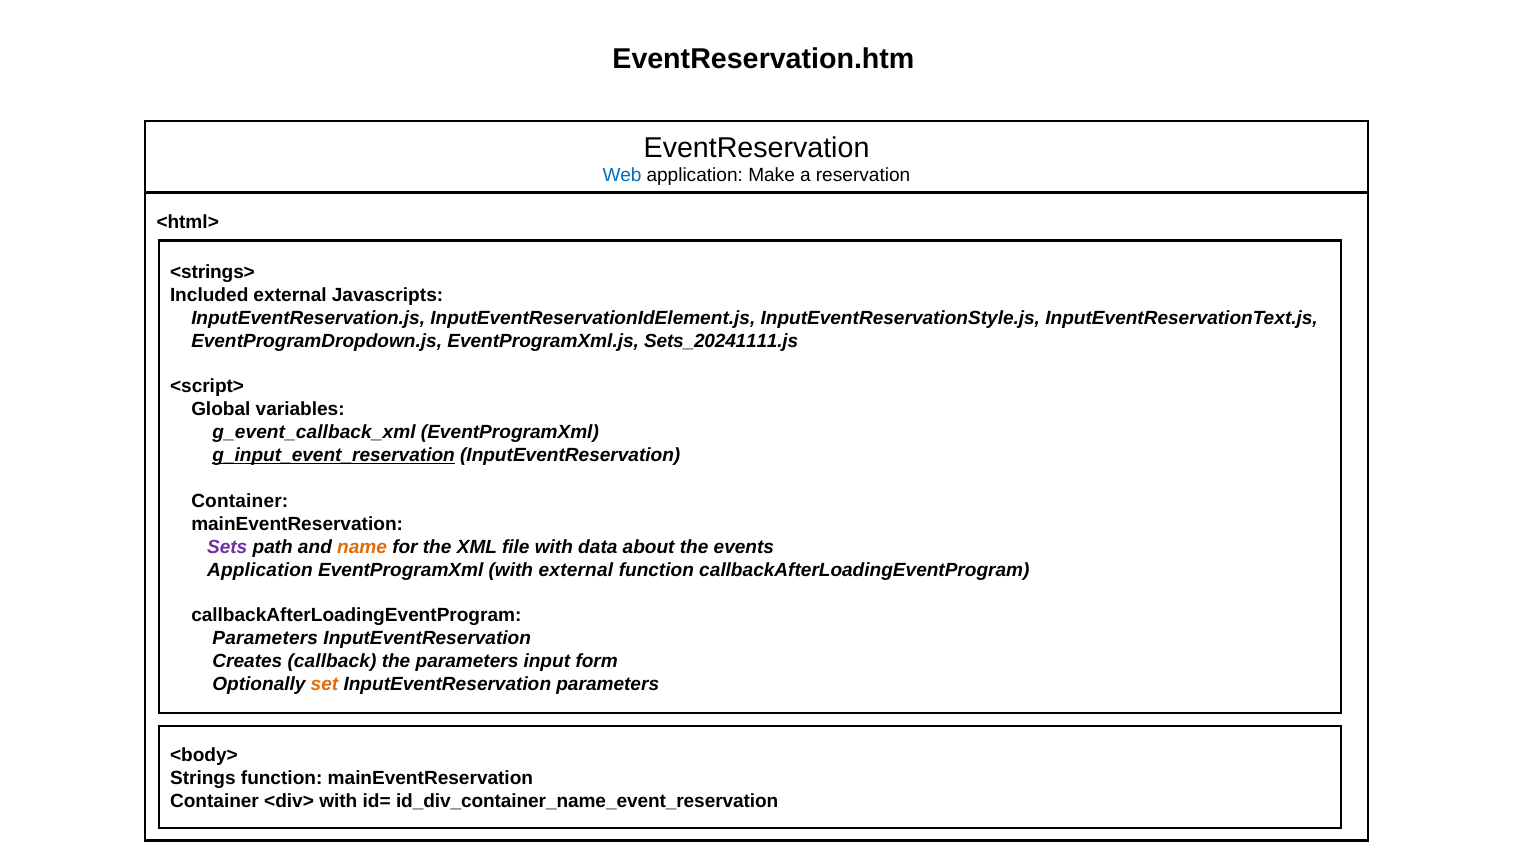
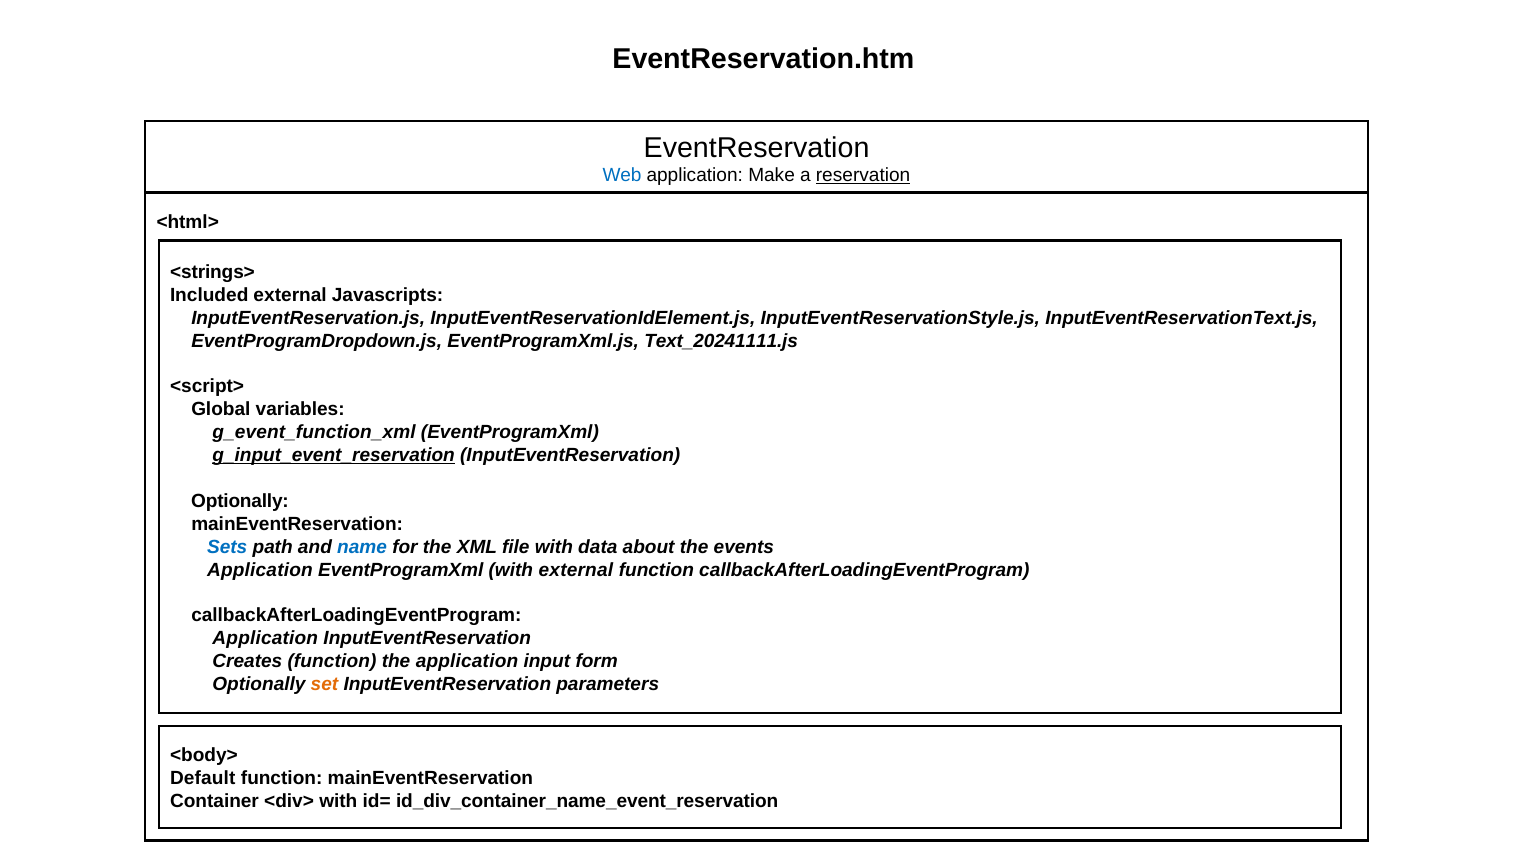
reservation underline: none -> present (863, 176)
Sets_20241111.js: Sets_20241111.js -> Text_20241111.js (721, 341)
g_event_callback_xml: g_event_callback_xml -> g_event_function_xml (314, 432)
Container: Container -> Optionally (240, 501)
Sets colour: purple -> blue (227, 547)
name colour: orange -> blue (362, 547)
Parameters: Parameters -> Application (265, 638)
Creates callback: callback -> function (332, 661)
the parameters: parameters -> application (467, 661)
Strings: Strings -> Default (203, 778)
